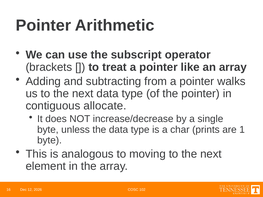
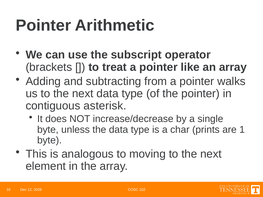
allocate: allocate -> asterisk (105, 106)
